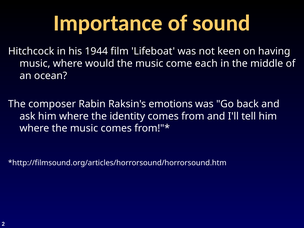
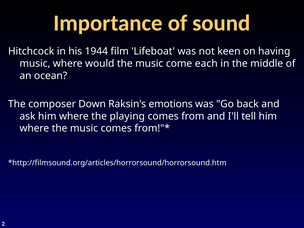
Rabin: Rabin -> Down (92, 104)
identity: identity -> playing (127, 116)
